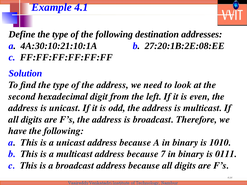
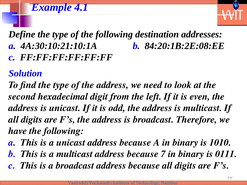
27:20:1B:2E:08:EE: 27:20:1B:2E:08:EE -> 84:20:1B:2E:08:EE (185, 46)
